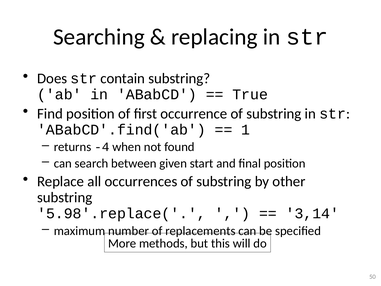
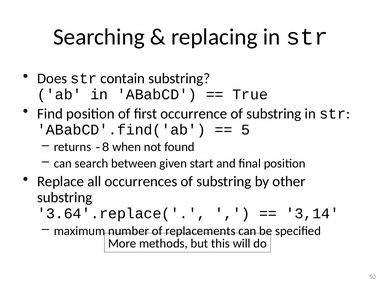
1: 1 -> 5 (246, 130)
-4: -4 -> -8 (102, 147)
5.98'.replace(: 5.98'.replace( -> 3.64'.replace( (121, 213)
